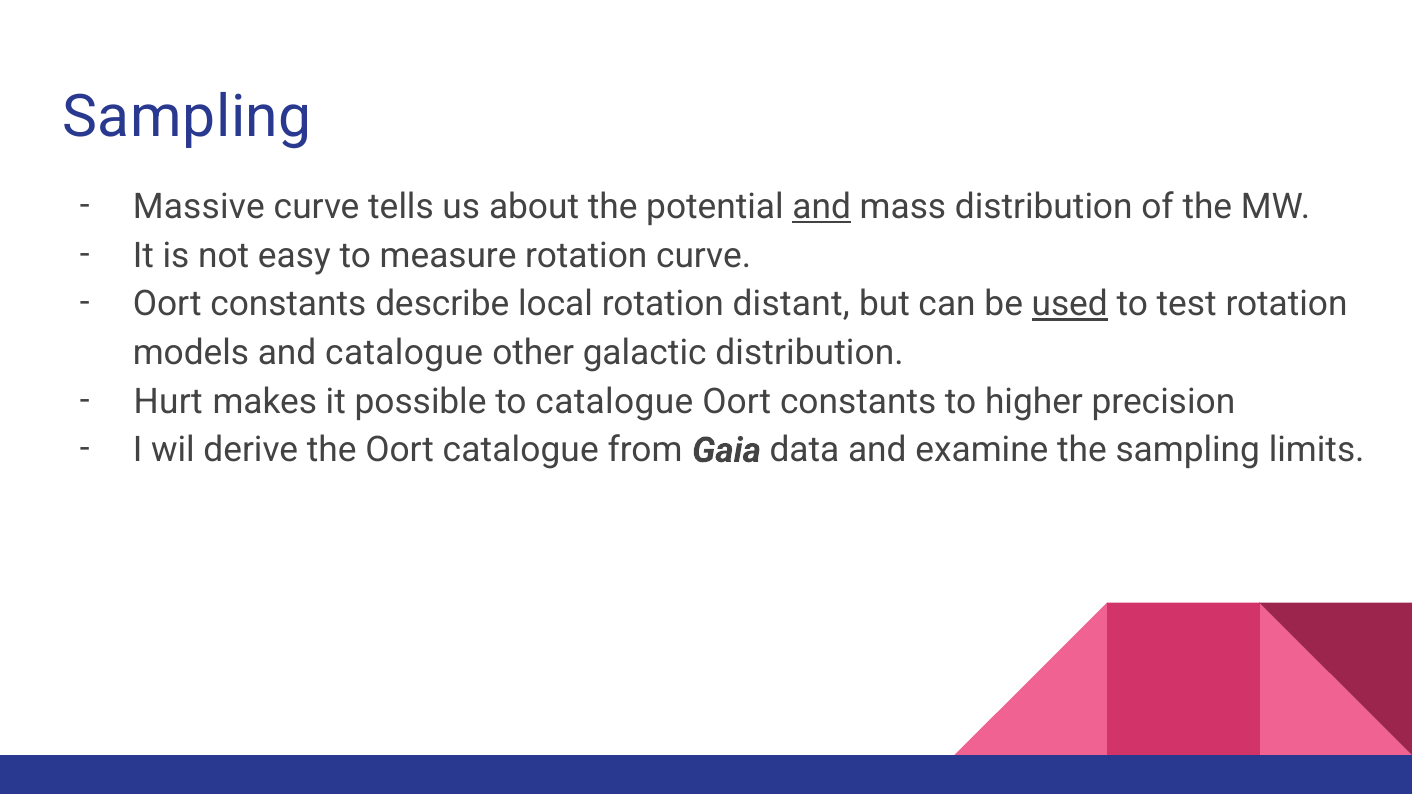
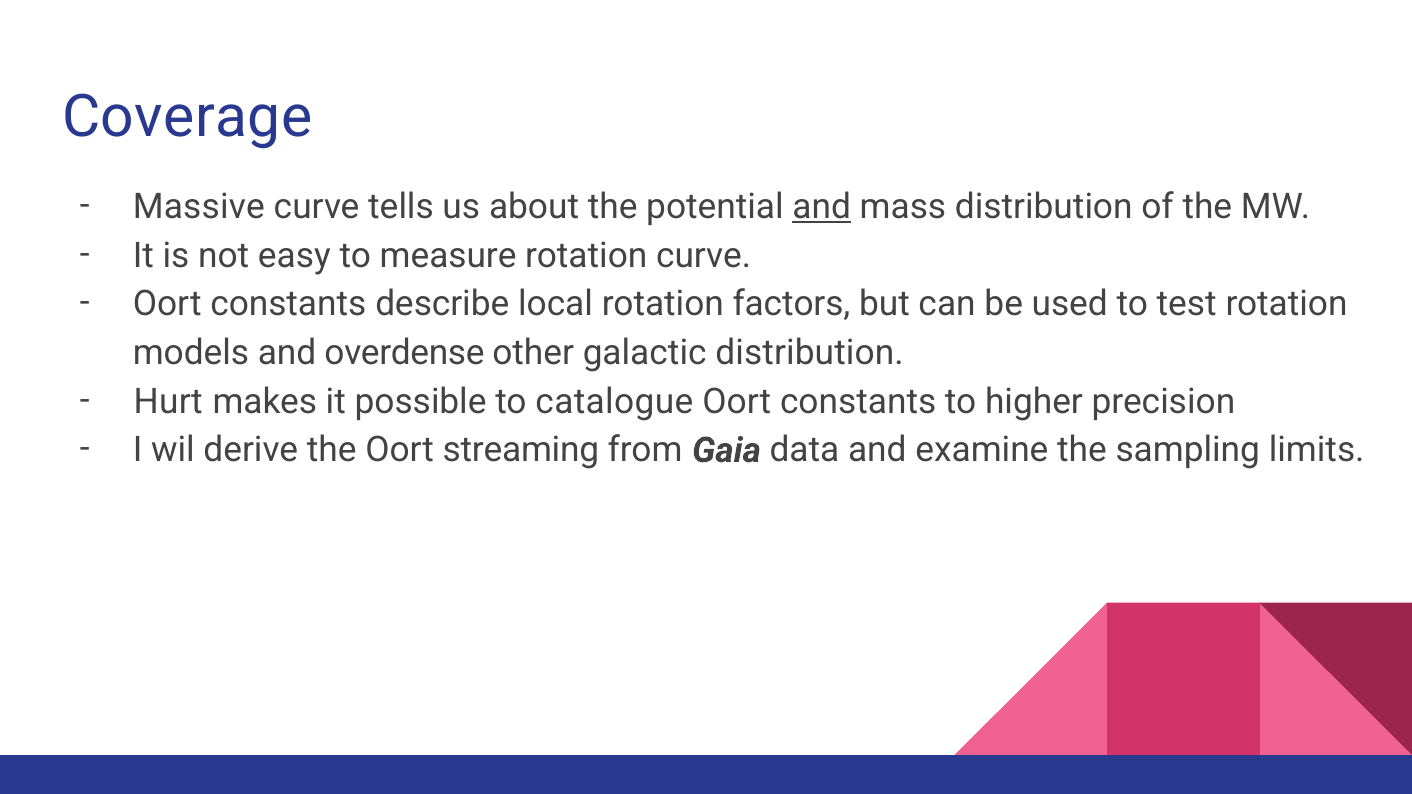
Sampling: Sampling -> Coverage (187, 117)
distant: distant -> factors (791, 304)
used underline: present -> none (1070, 304)
and catalogue: catalogue -> overdense (404, 353)
Oort catalogue: catalogue -> streaming (521, 450)
